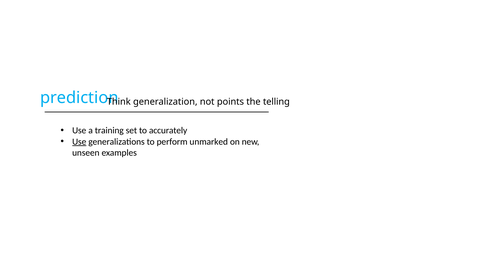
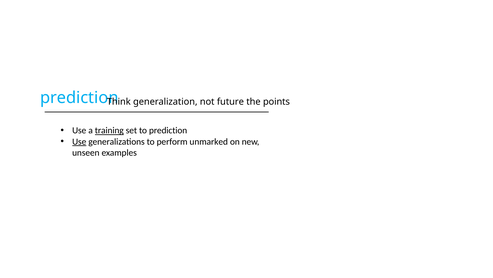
points: points -> future (230, 102)
telling: telling -> points (276, 102)
training underline: none -> present (109, 130)
to accurately: accurately -> prediction (168, 130)
